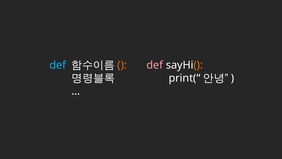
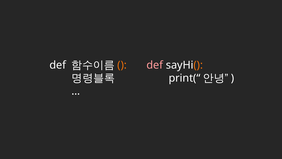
def colour: light blue -> white (58, 65)
